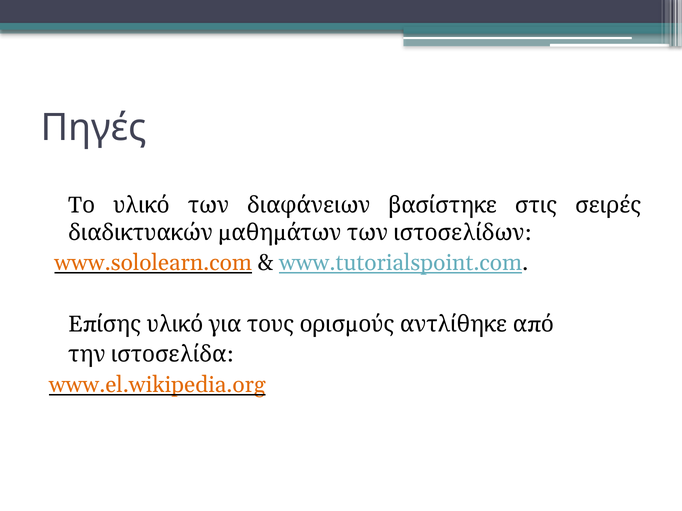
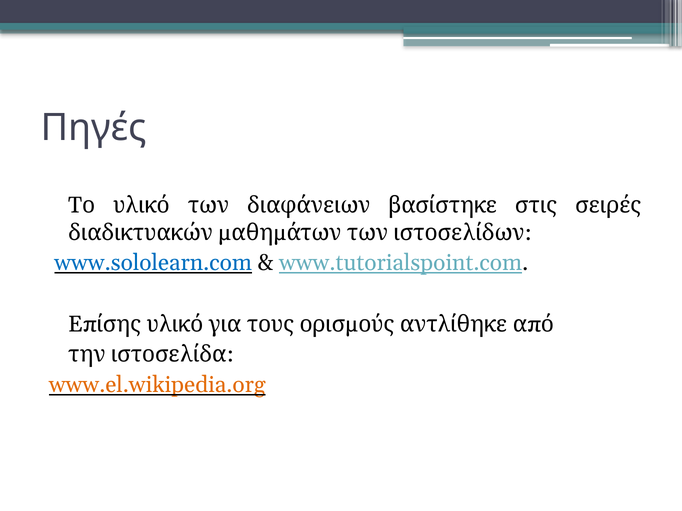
www.sololearn.com colour: orange -> blue (153, 263)
